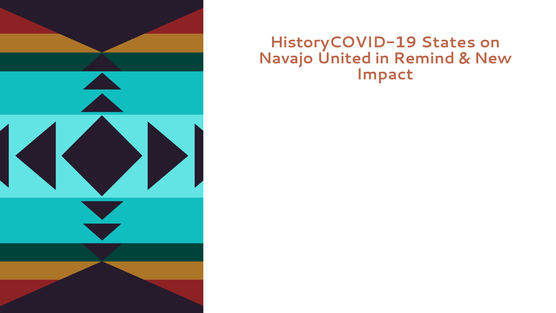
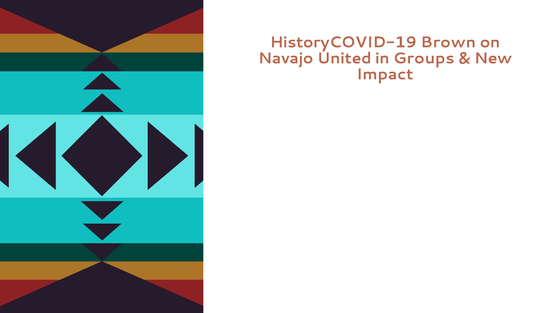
States: States -> Brown (448, 42)
Remind: Remind -> Groups (424, 58)
